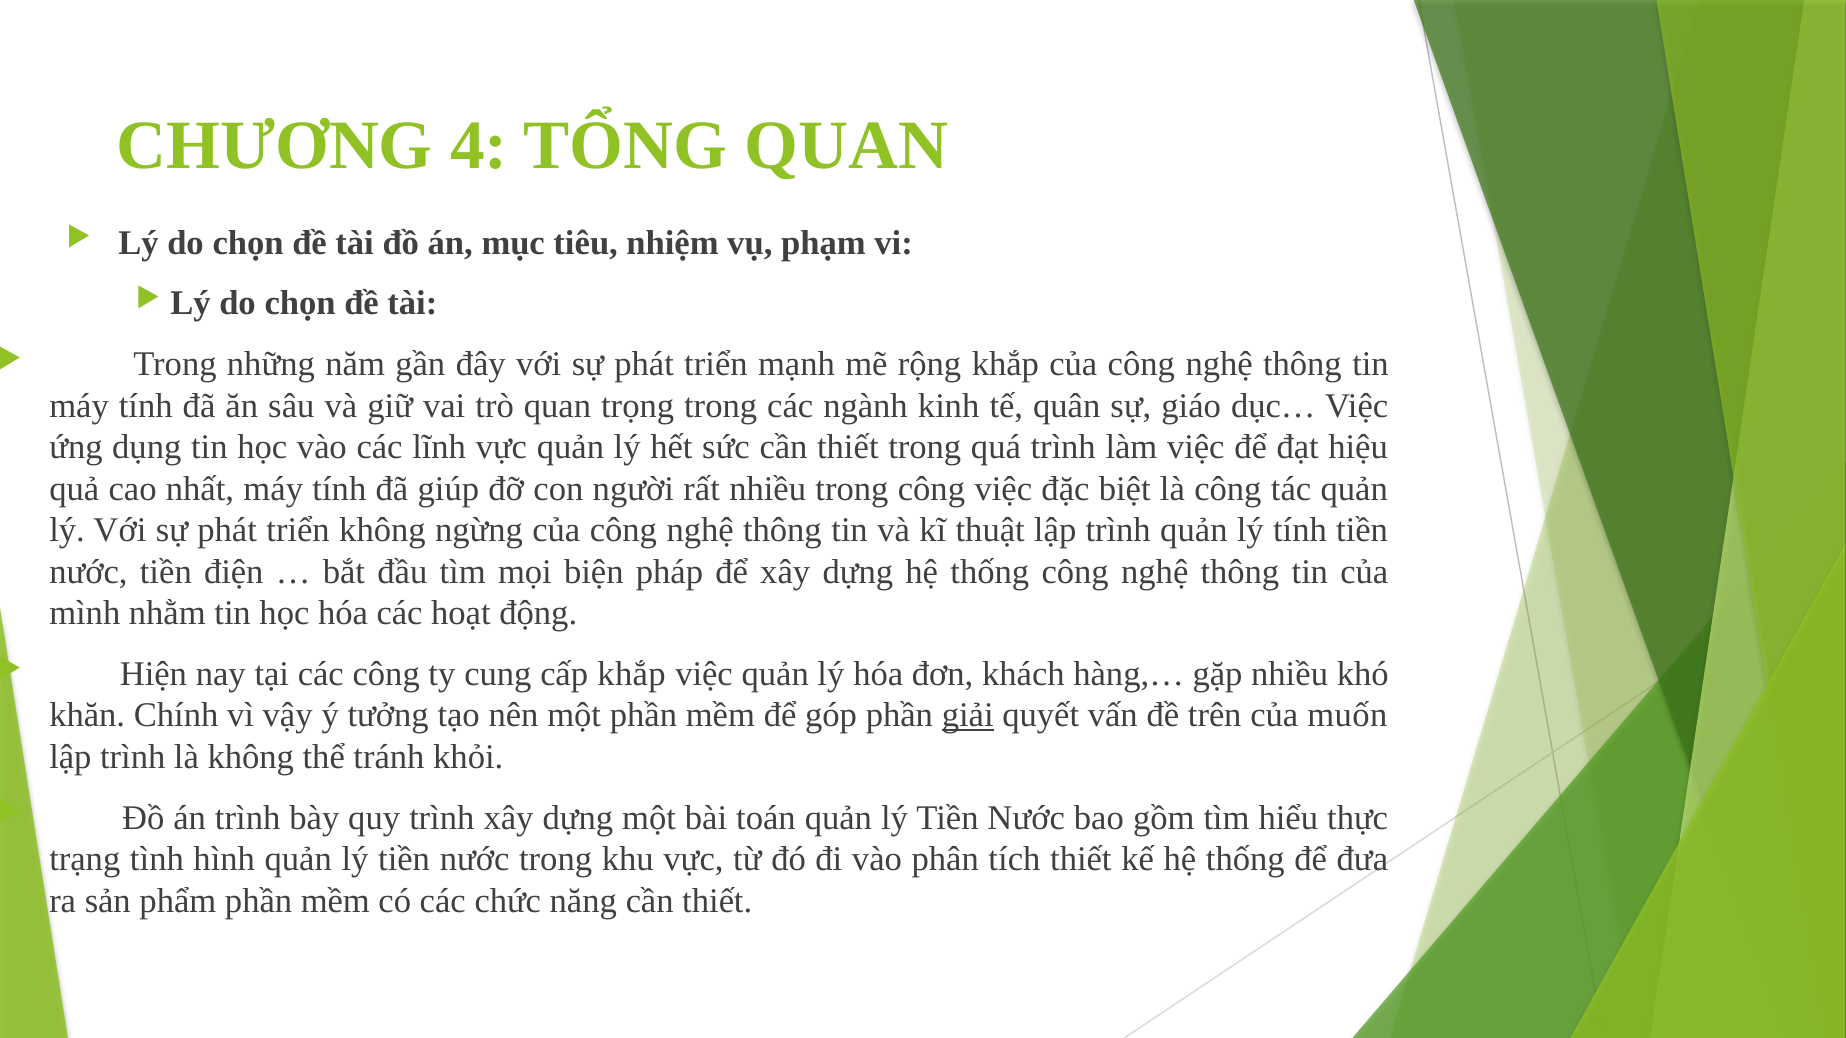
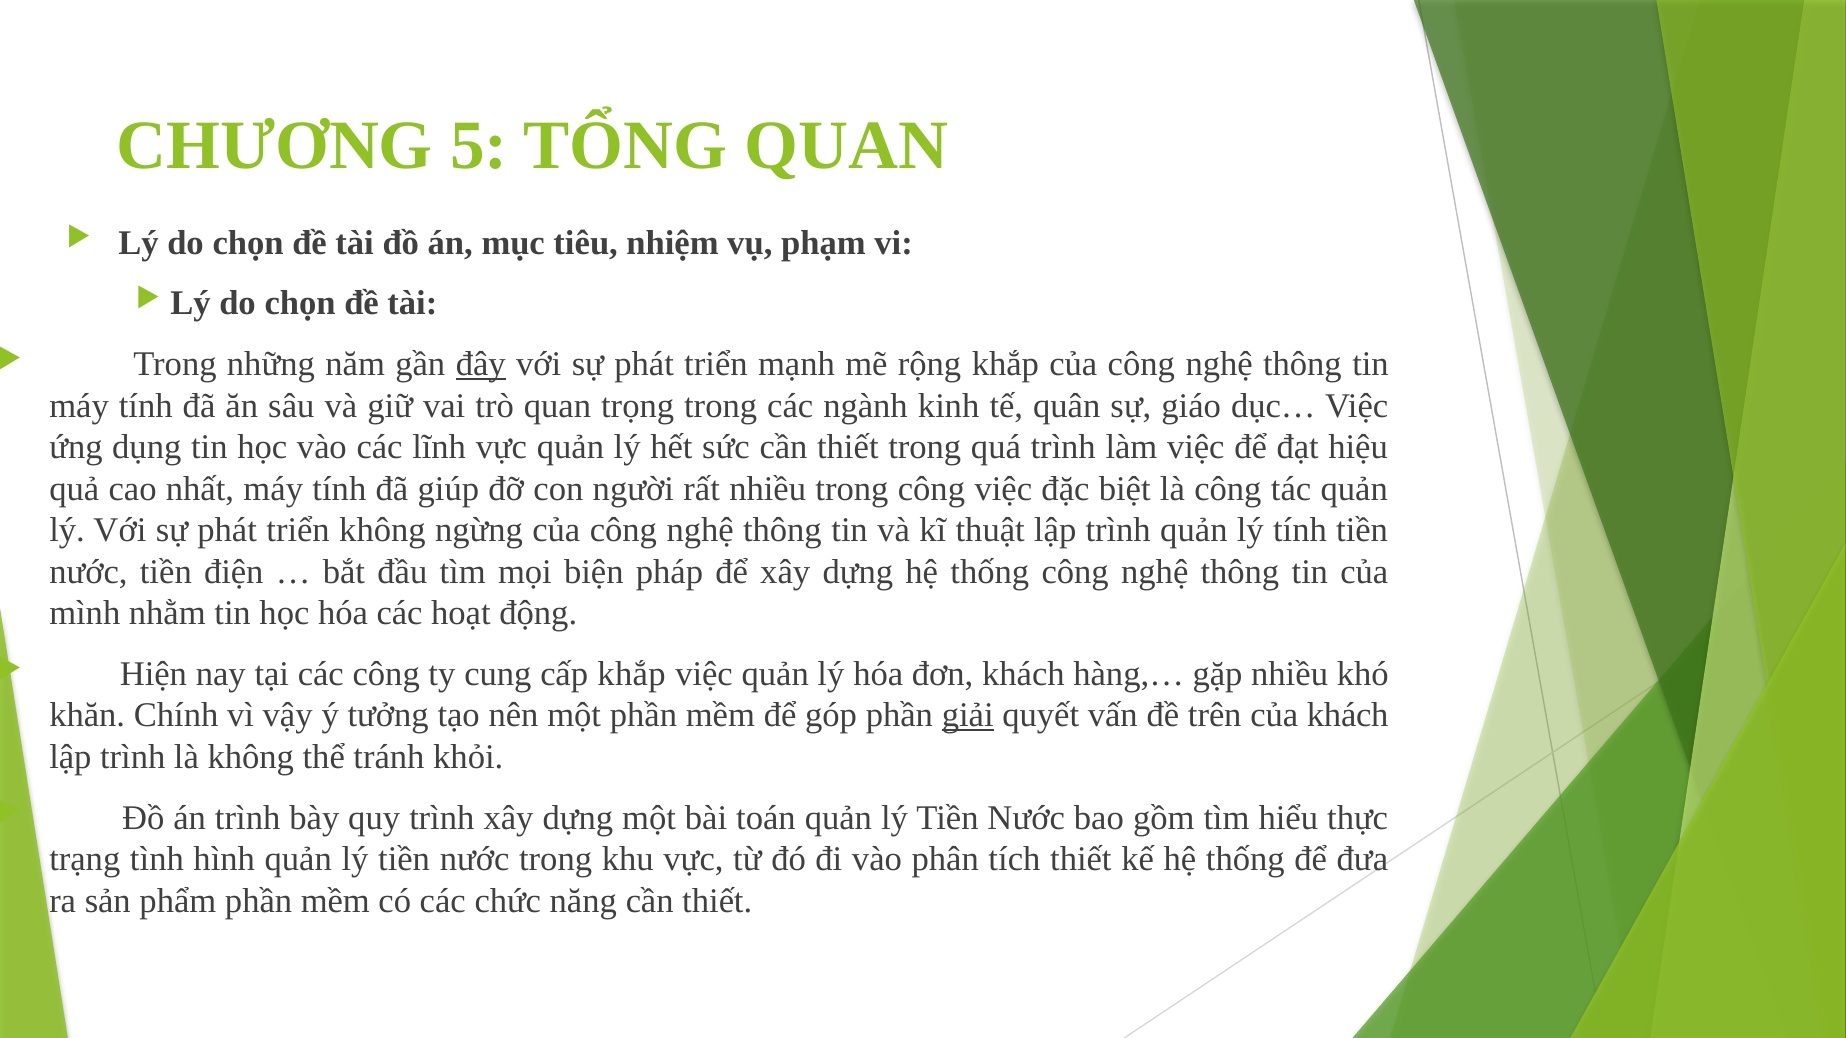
4: 4 -> 5 (479, 146)
đây underline: none -> present (481, 364)
của muốn: muốn -> khách (1348, 716)
